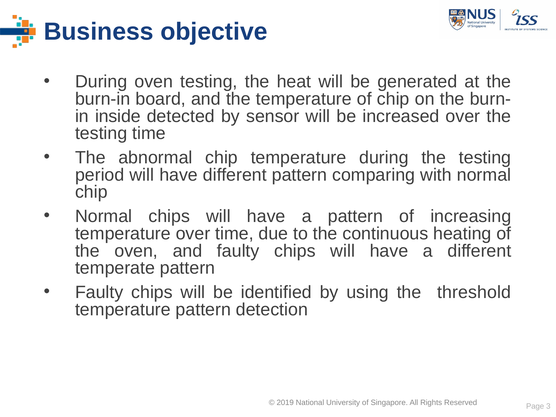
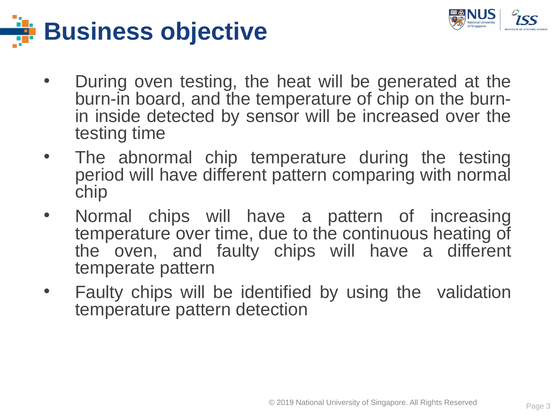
threshold: threshold -> validation (474, 292)
